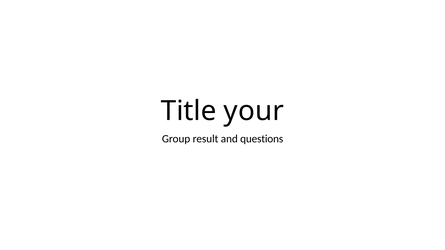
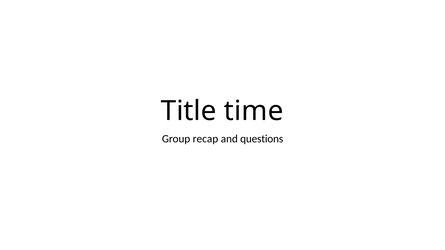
your: your -> time (254, 111)
result: result -> recap (205, 139)
